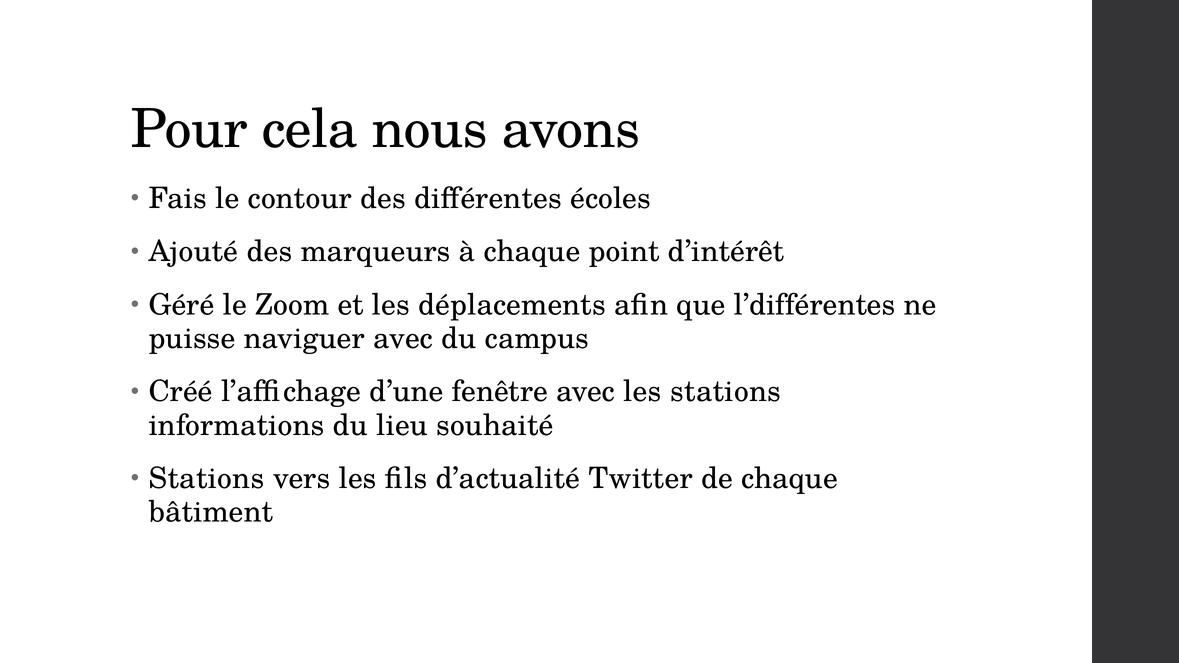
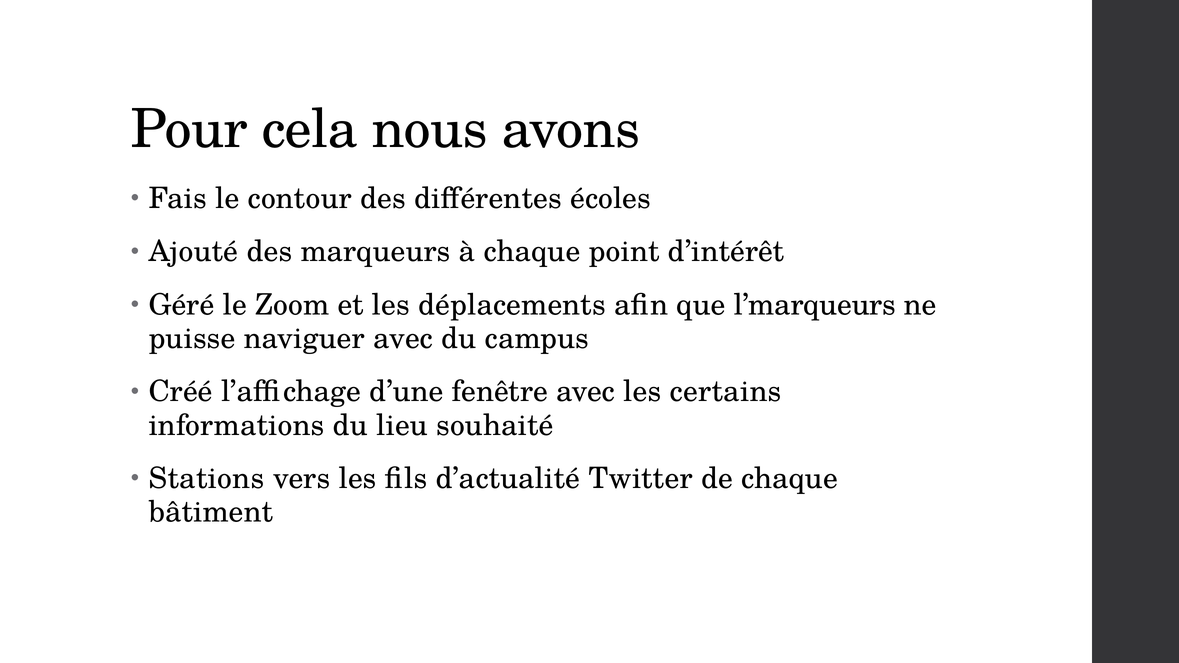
l’différentes: l’différentes -> l’marqueurs (815, 305)
les stations: stations -> certains (726, 392)
